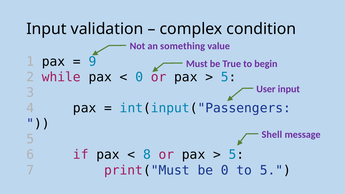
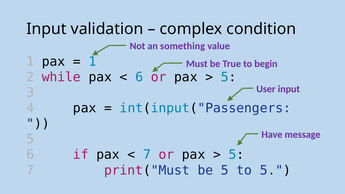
9: 9 -> 1 (92, 62)
0: 0 -> 6 (139, 77)
Shell: Shell -> Have (272, 135)
8: 8 -> 7 (147, 155)
be 0: 0 -> 5 (225, 170)
